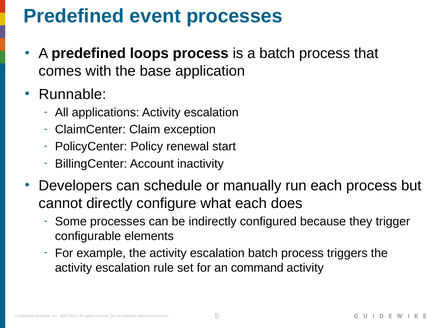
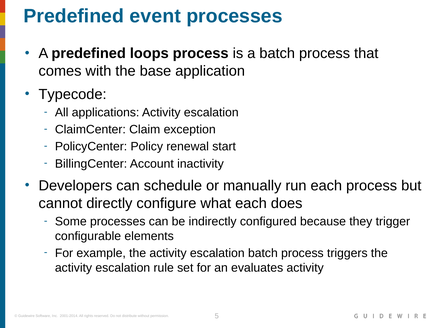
Runnable: Runnable -> Typecode (73, 94)
command: command -> evaluates (257, 267)
